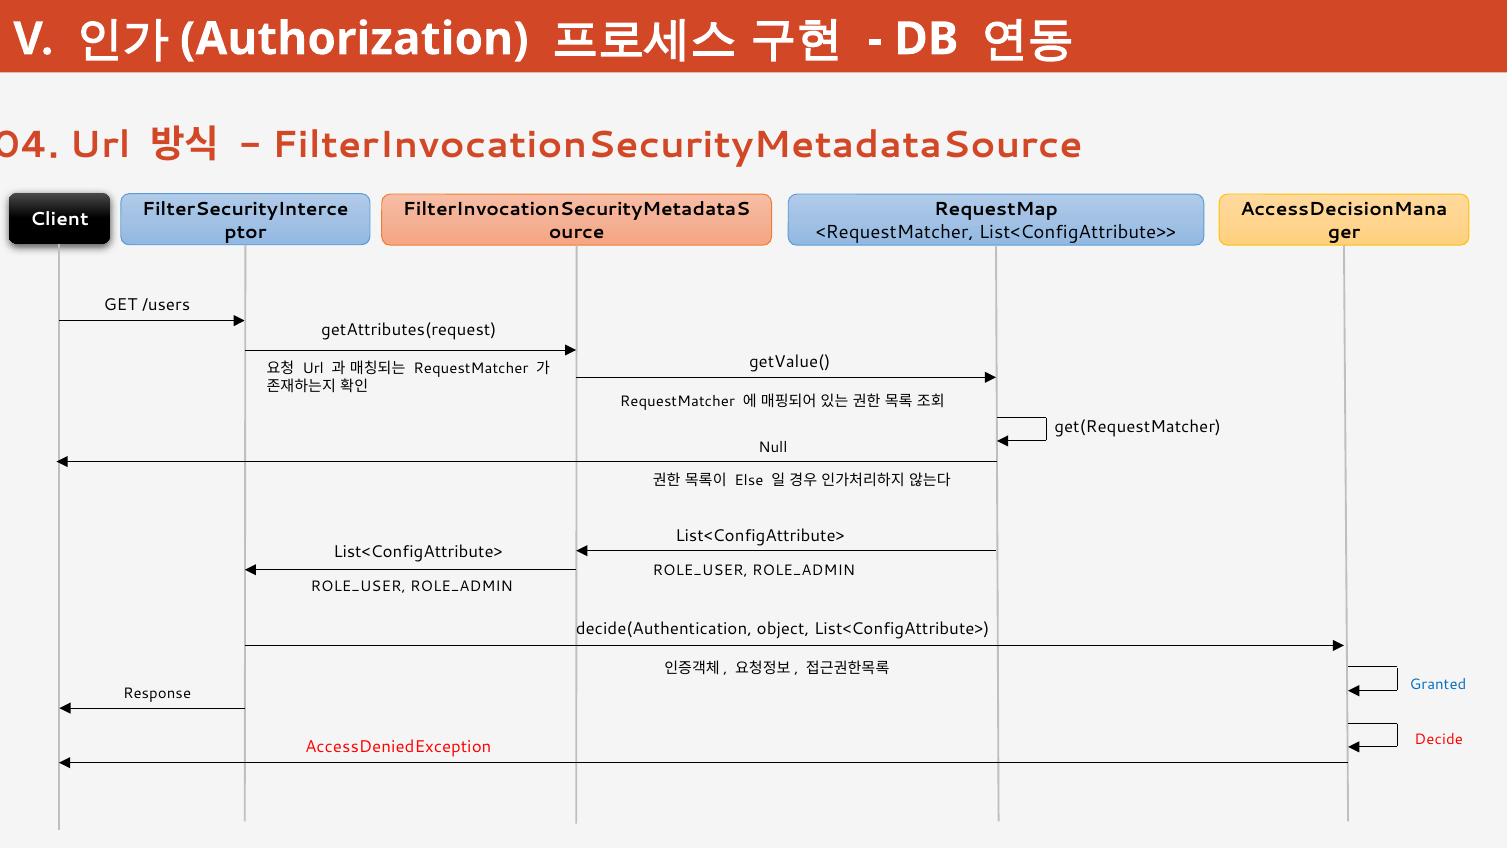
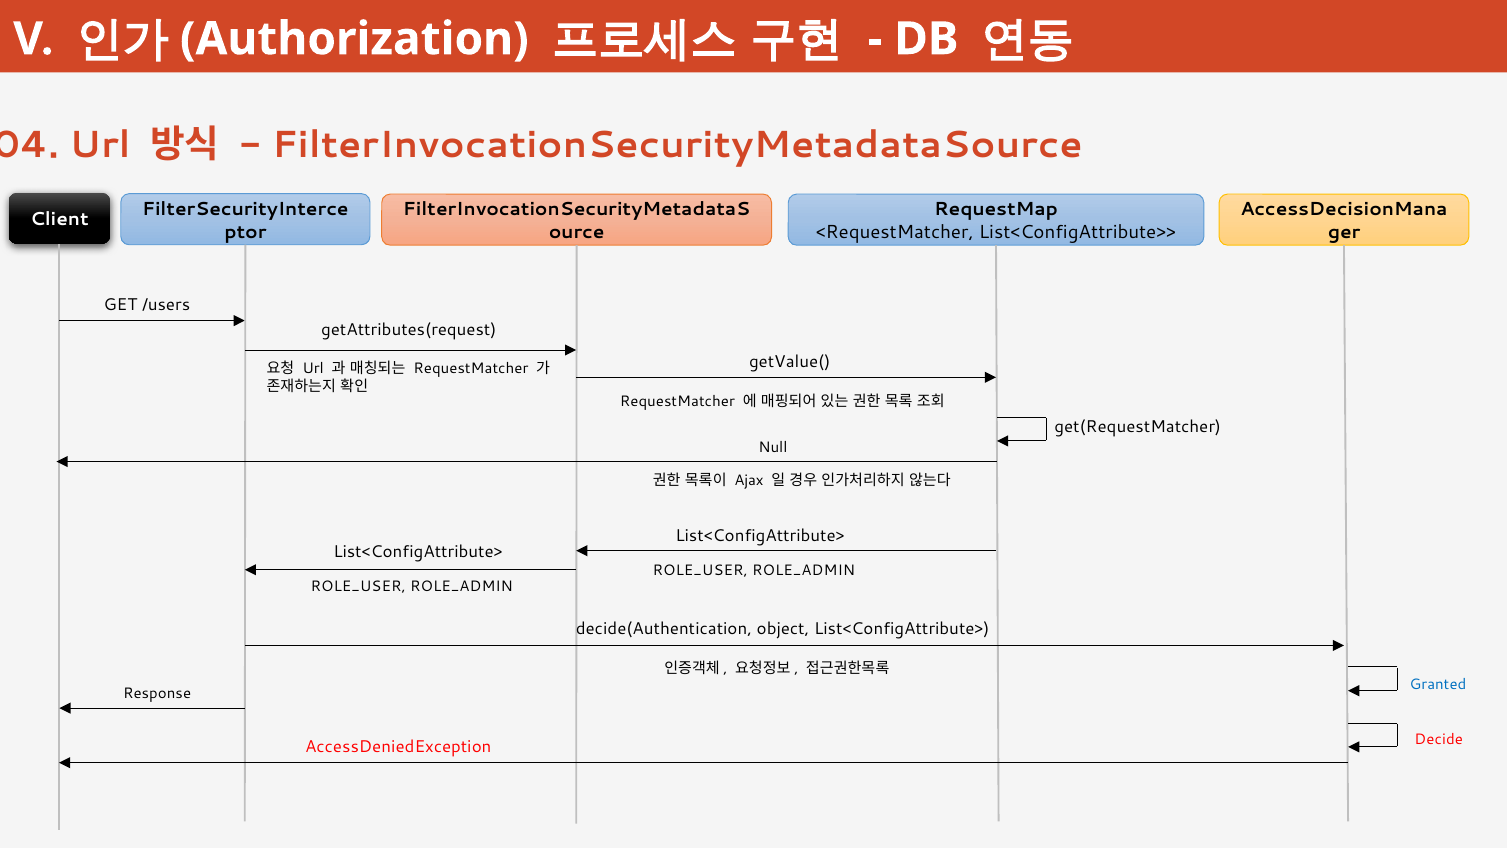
Else: Else -> Ajax (749, 480)
